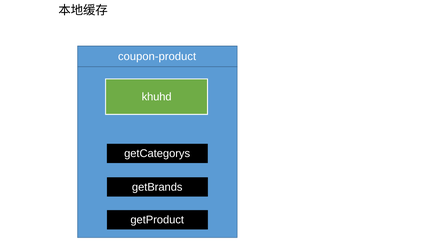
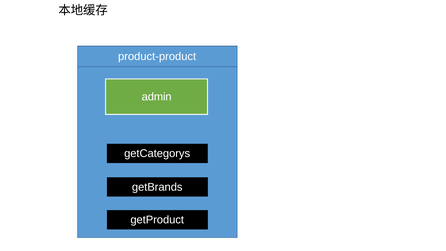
coupon-product: coupon-product -> product-product (157, 57)
khuhd: khuhd -> admin (157, 97)
